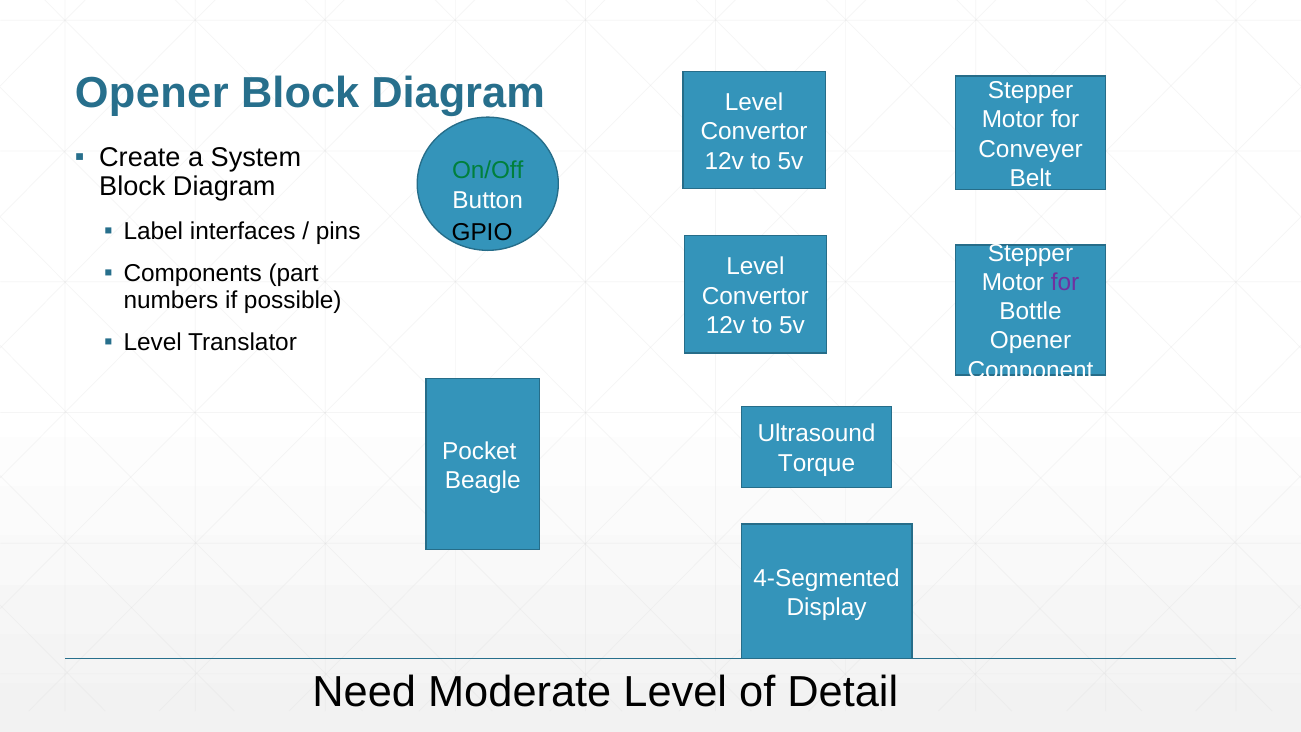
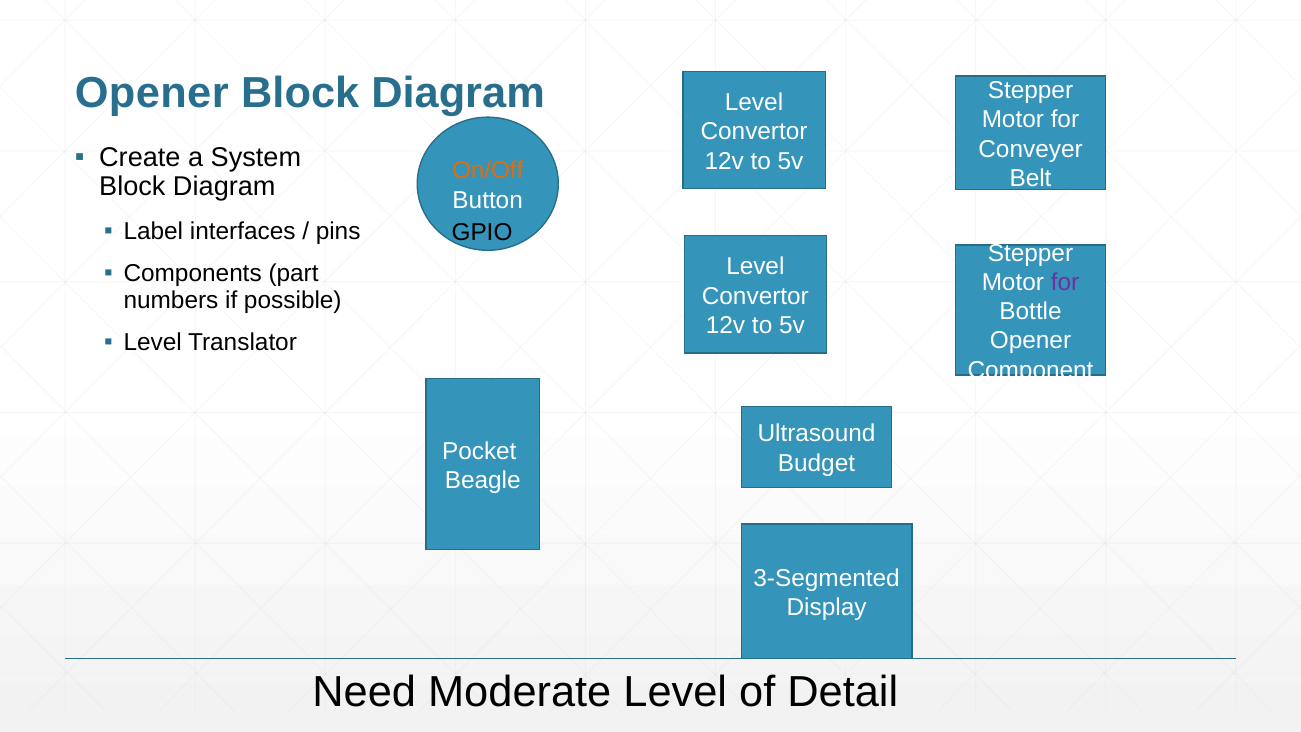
On/Off colour: green -> orange (488, 171)
Torque: Torque -> Budget (817, 463)
4-Segmented: 4-Segmented -> 3-Segmented (827, 578)
